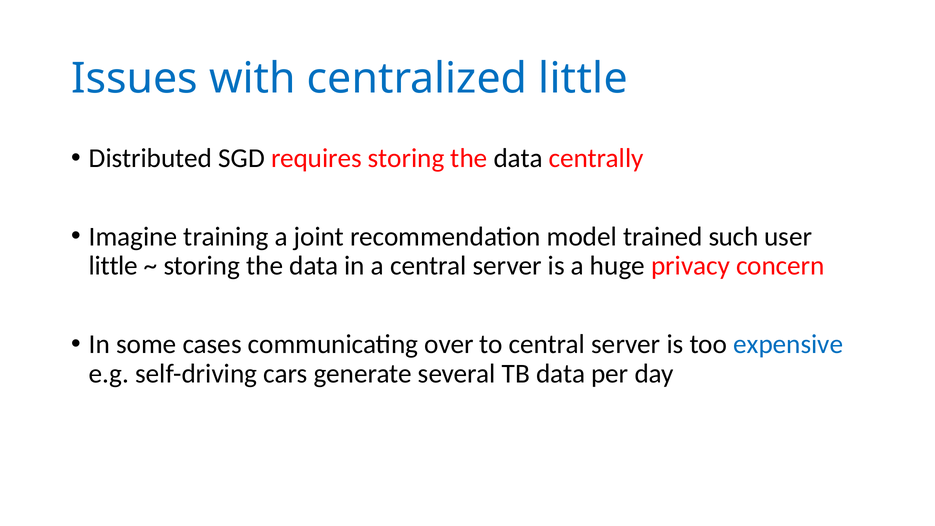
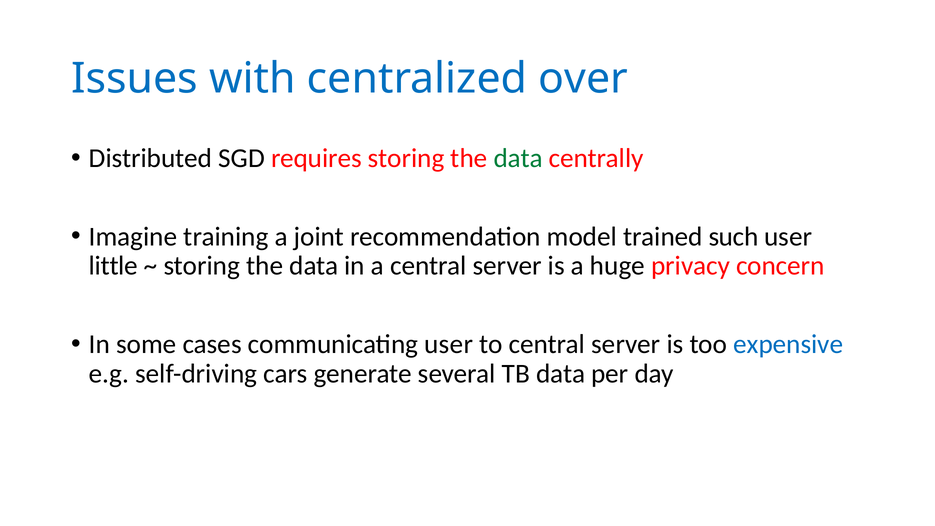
centralized little: little -> over (583, 79)
data colour: black -> green (518, 158)
communicating over: over -> user (449, 344)
